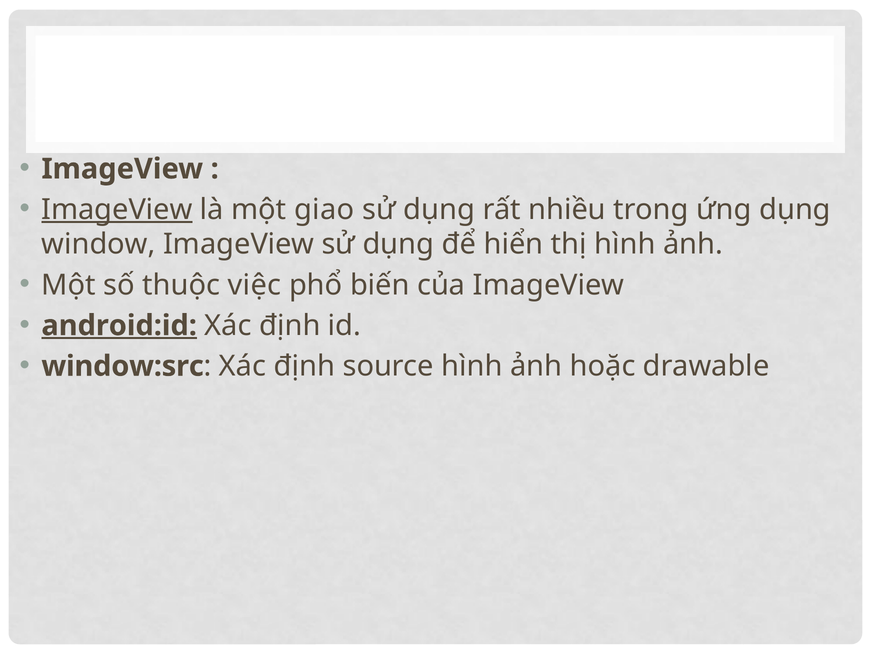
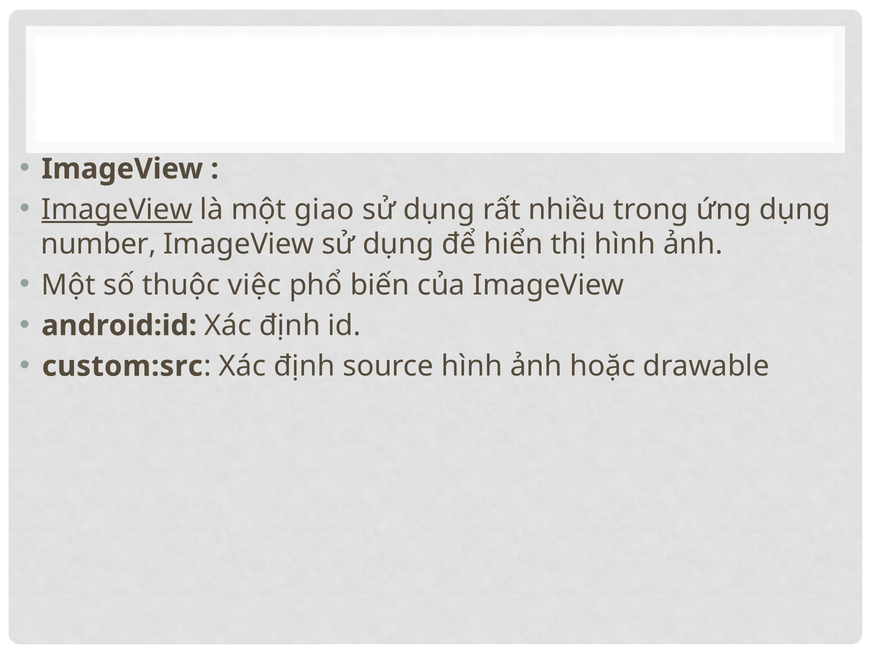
window: window -> number (99, 244)
android:id underline: present -> none (119, 326)
window:src: window:src -> custom:src (122, 366)
